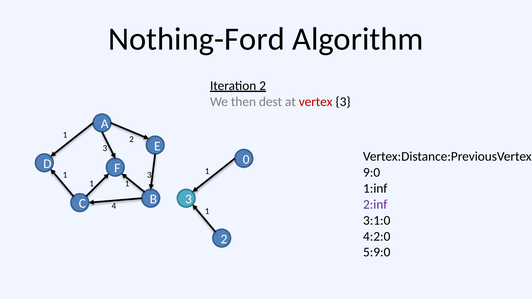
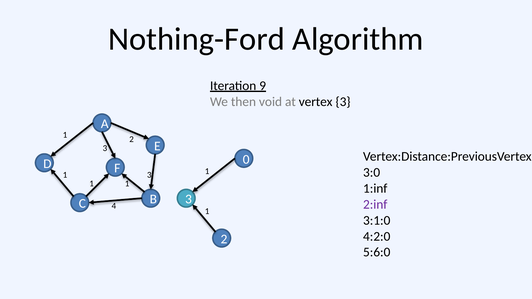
Iteration 2: 2 -> 9 (263, 86)
dest: dest -> void (271, 102)
vertex colour: red -> black (316, 102)
9:0: 9:0 -> 3:0 (372, 173)
5:9:0: 5:9:0 -> 5:6:0 (377, 252)
